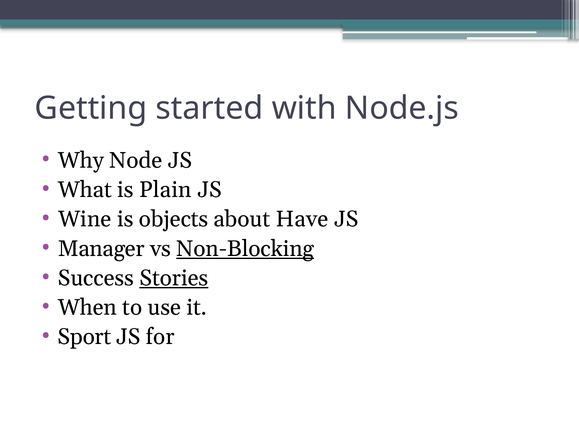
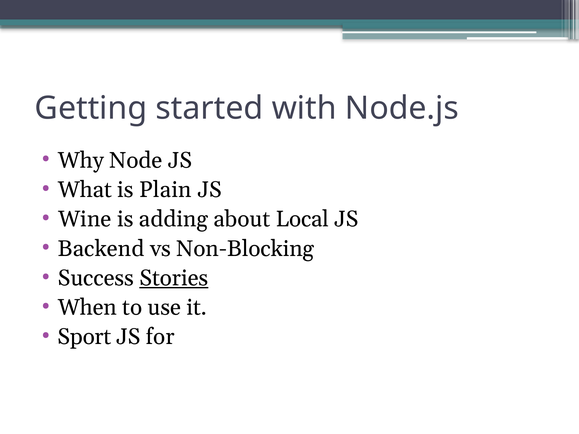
objects: objects -> adding (174, 219)
Have: Have -> Local (302, 219)
Manager: Manager -> Backend (101, 249)
Non-Blocking underline: present -> none (245, 249)
